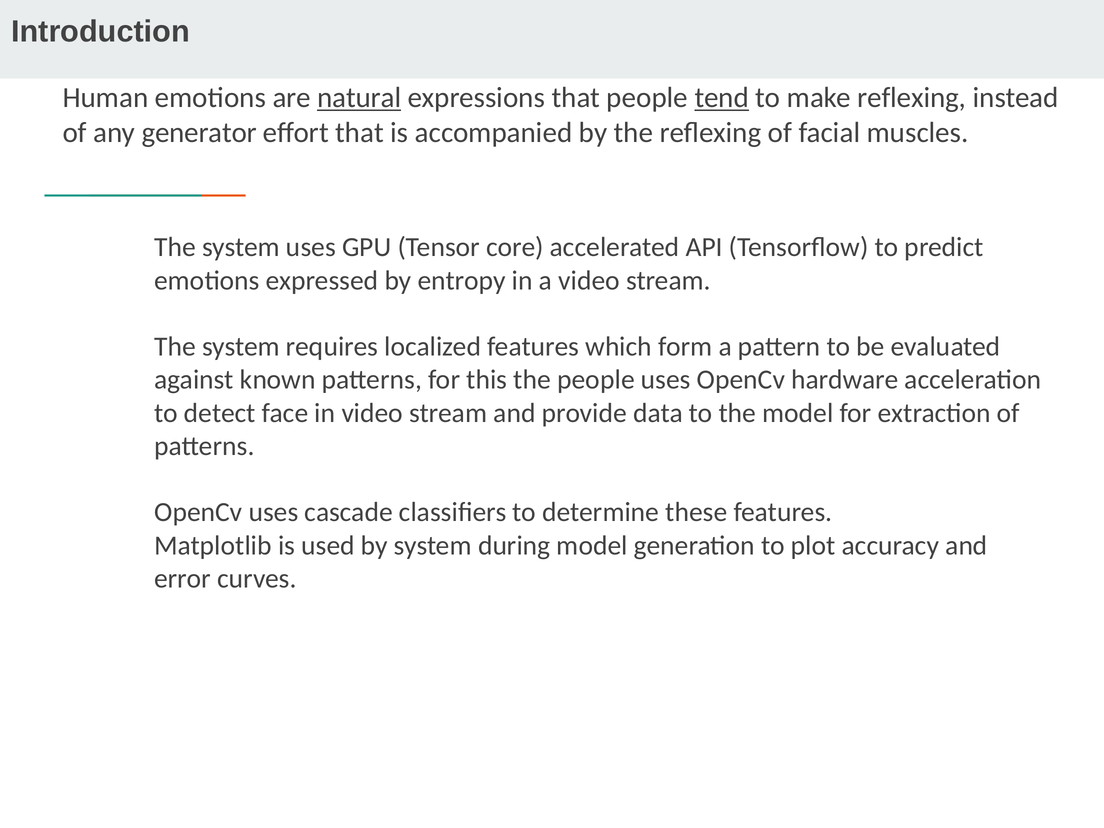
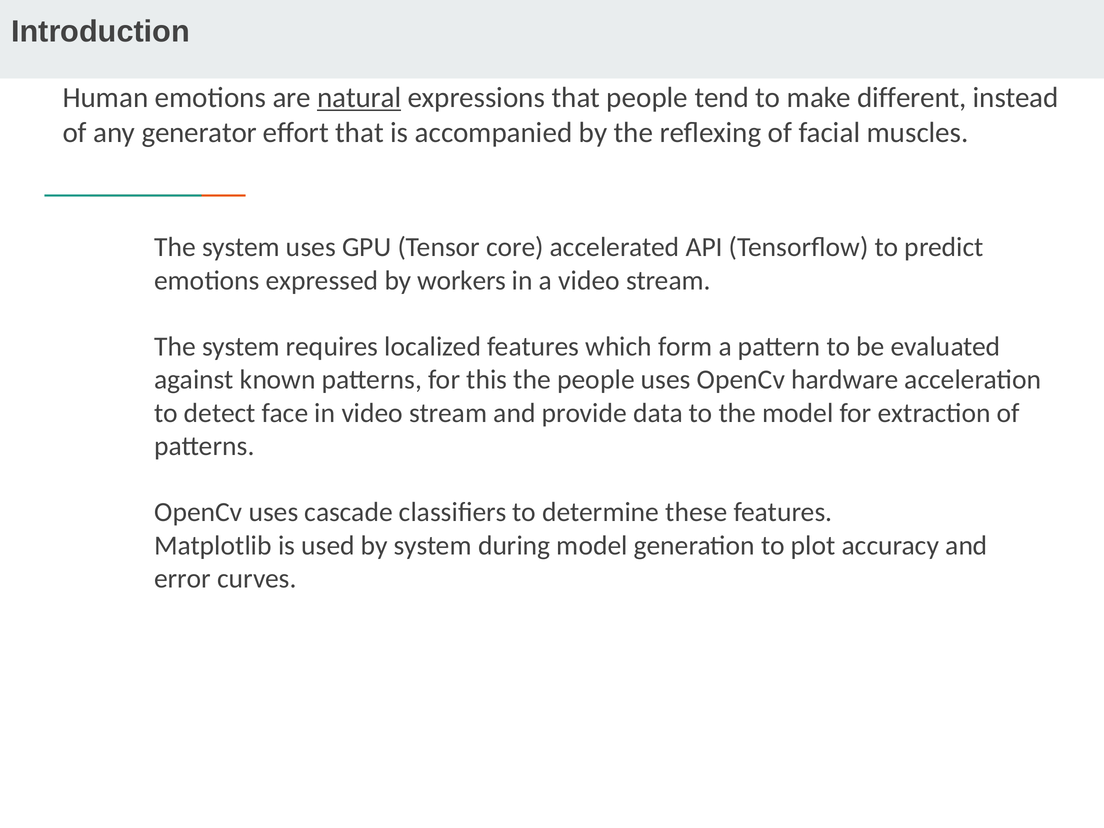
tend underline: present -> none (722, 98)
make reflexing: reflexing -> different (912, 98)
entropy: entropy -> workers (462, 280)
